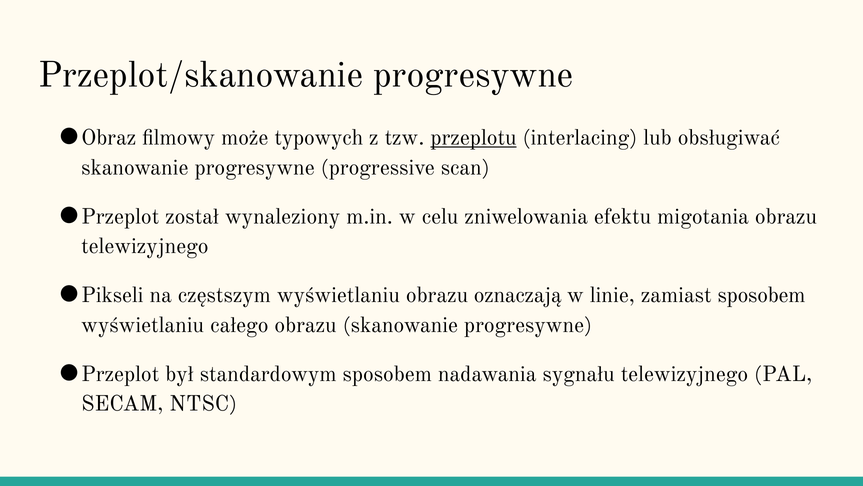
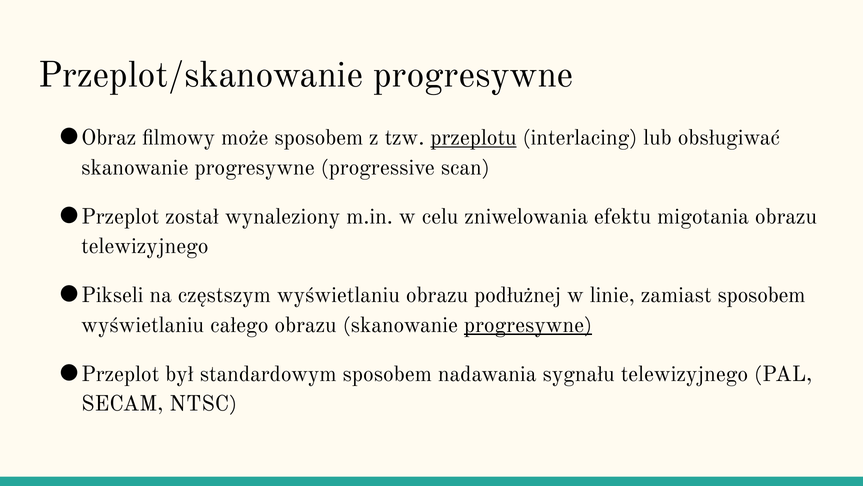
może typowych: typowych -> sposobem (319, 138)
oznaczają: oznaczają -> podłużnej (518, 295)
progresywne underline: none -> present (528, 325)
